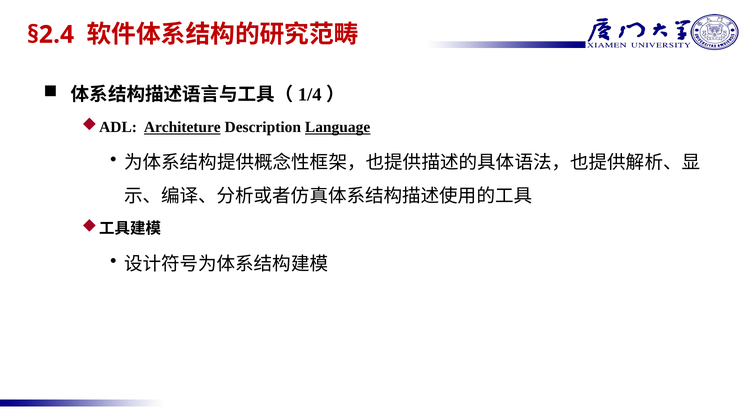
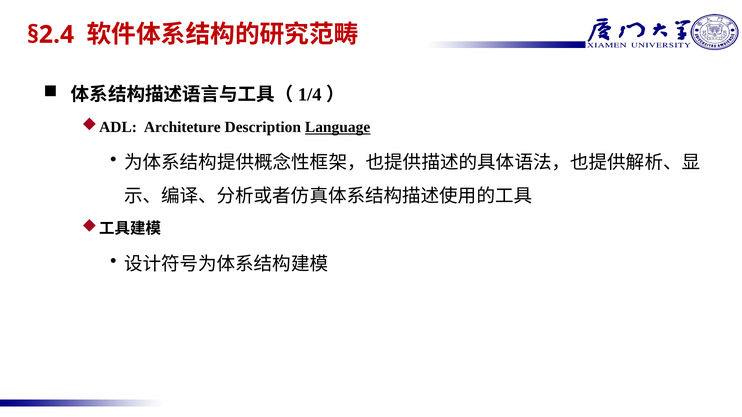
Architeture underline: present -> none (182, 127)
